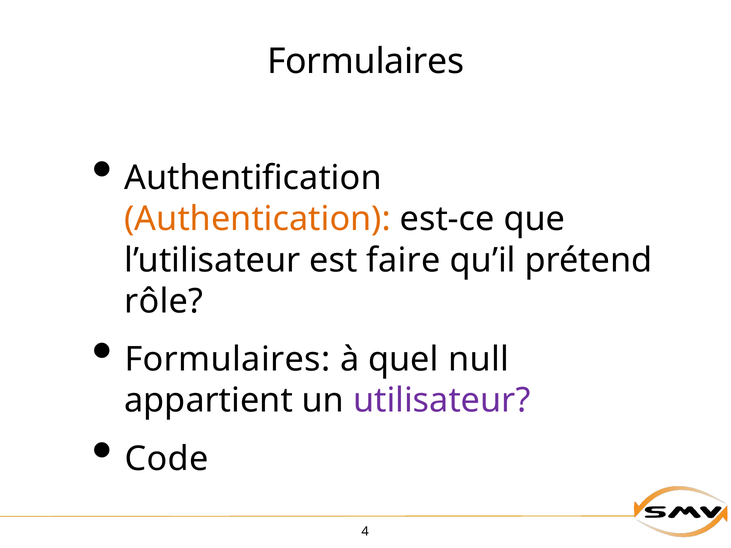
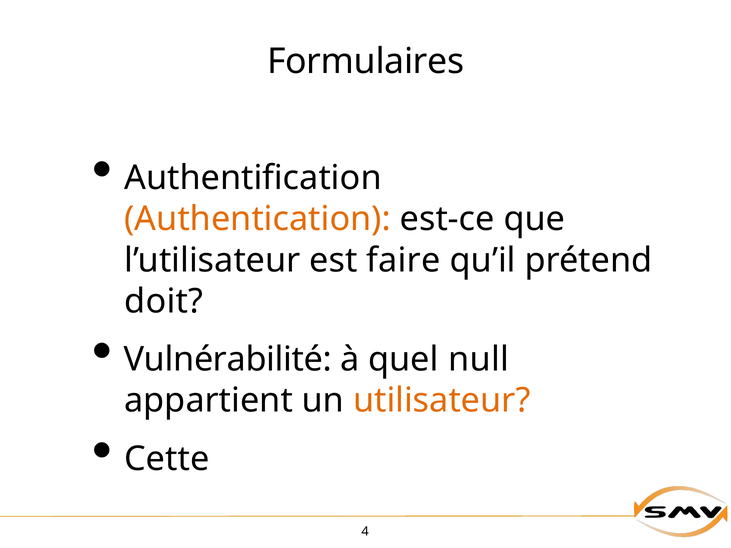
rôle: rôle -> doit (164, 302)
Formulaires: Formulaires -> Vulnérabilité (228, 360)
utilisateur colour: purple -> orange (442, 401)
Code: Code -> Cette (167, 459)
